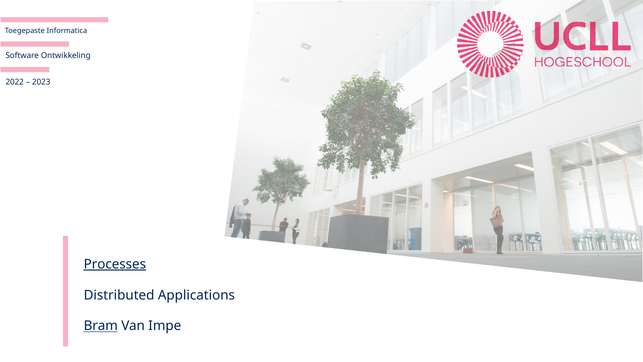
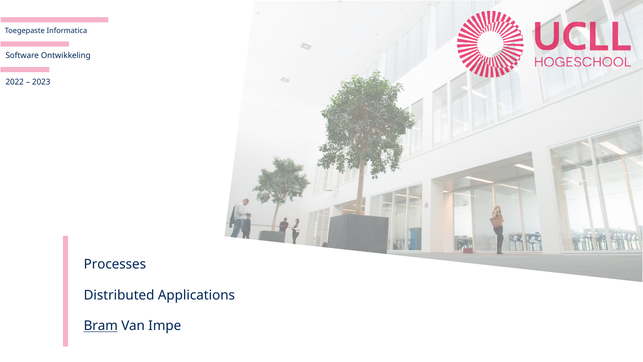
Processes underline: present -> none (115, 264)
